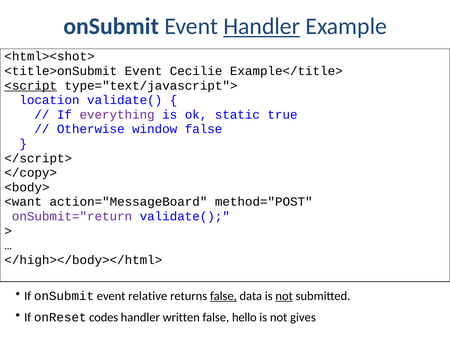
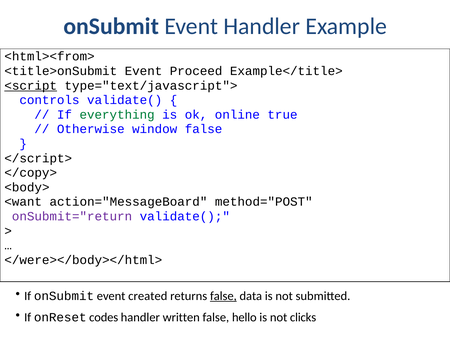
Handler underline: present -> none (262, 26)
<html><shot>: <html><shot> -> <html><from> (50, 56)
Cecilie: Cecilie -> Proceed (196, 71)
location: location -> controls (49, 100)
everything colour: purple -> green (117, 114)
static: static -> online (237, 114)
</high></body></html>: </high></body></html> -> </were></body></html> (83, 260)
relative: relative -> created (148, 296)
not underline: present -> none (284, 296)
gives: gives -> clicks (303, 317)
